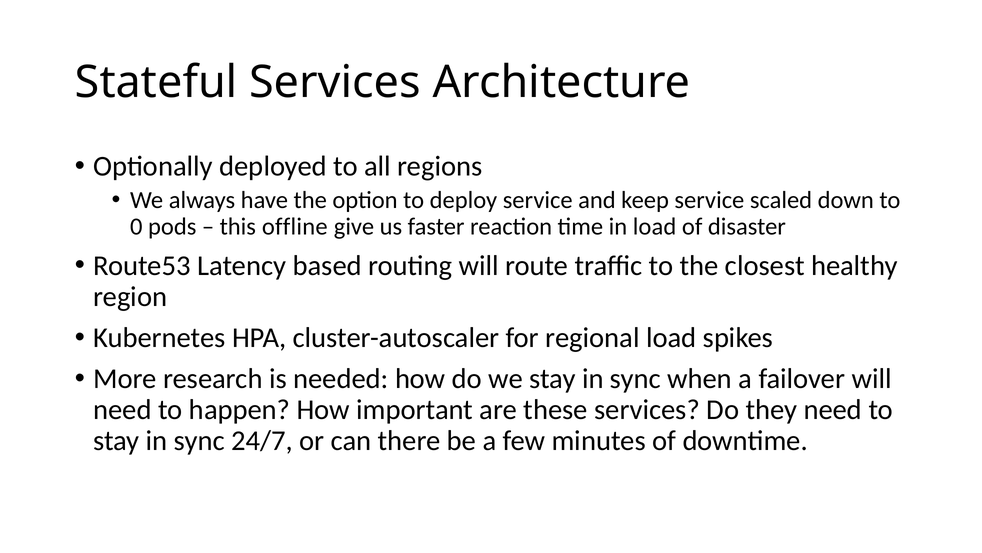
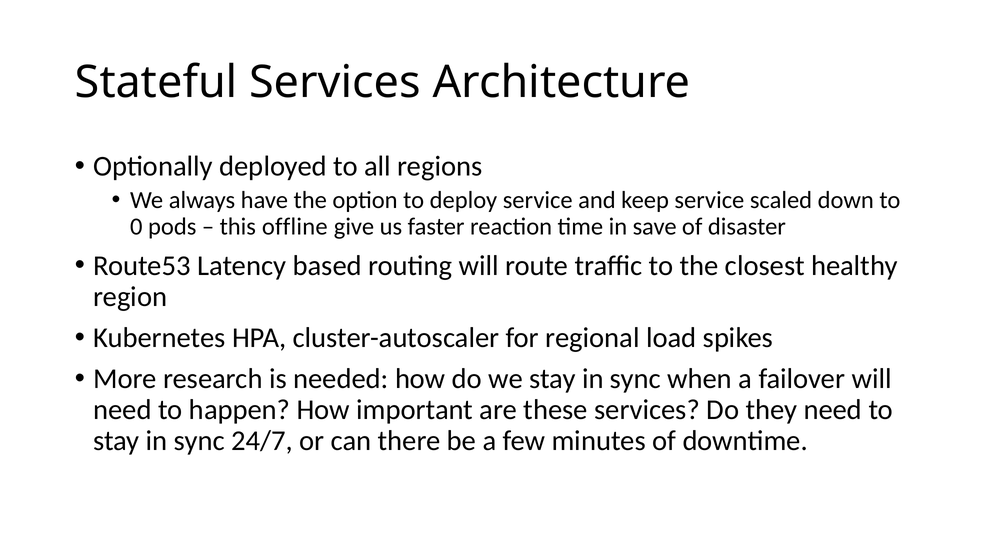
in load: load -> save (655, 226)
